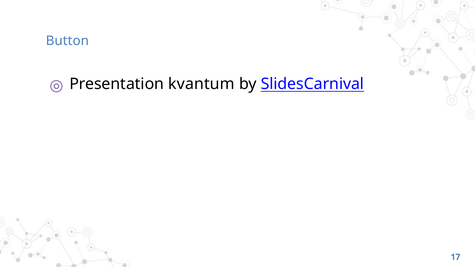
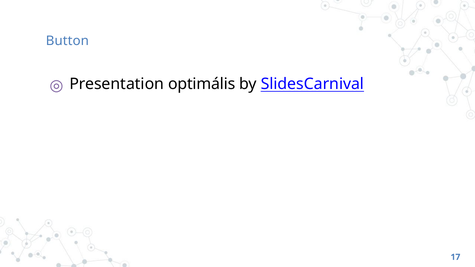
kvantum: kvantum -> optimális (202, 84)
